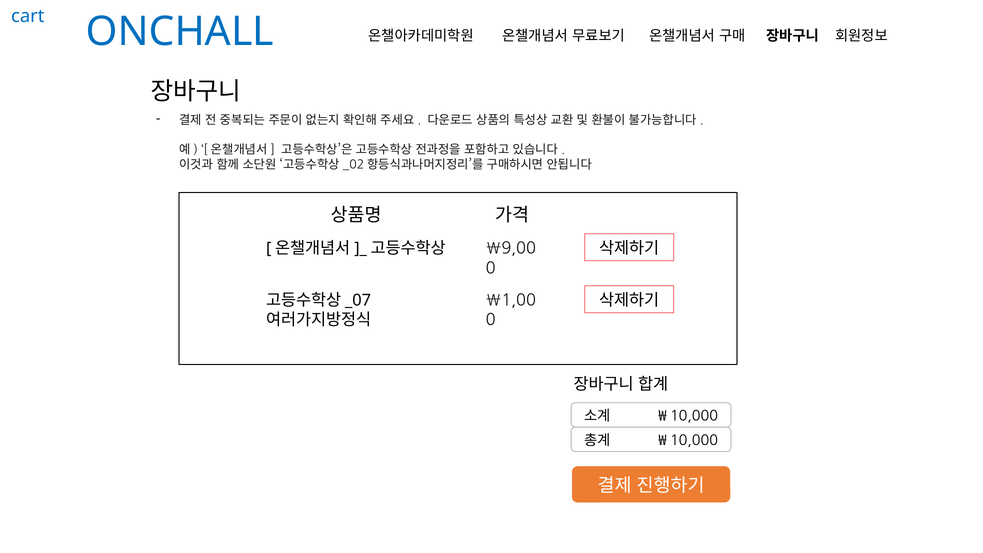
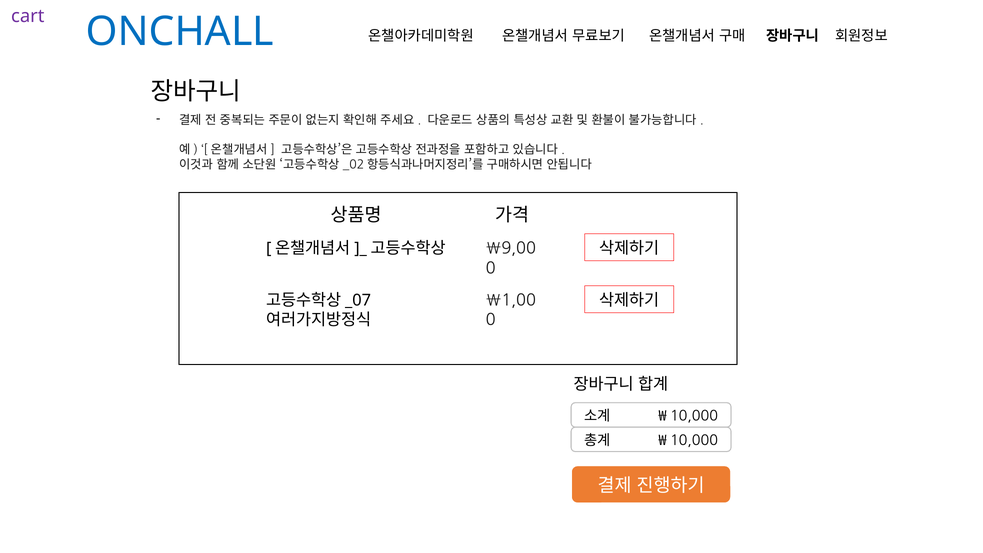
cart colour: blue -> purple (28, 16)
